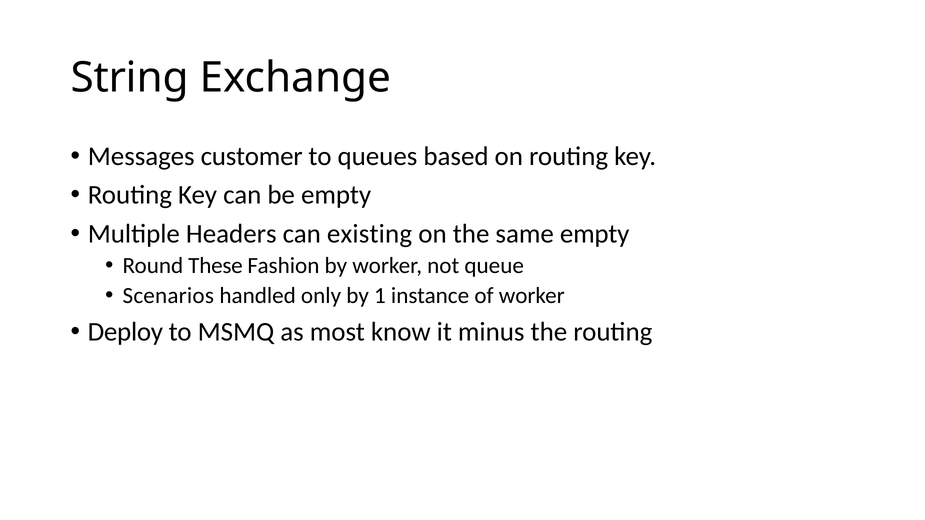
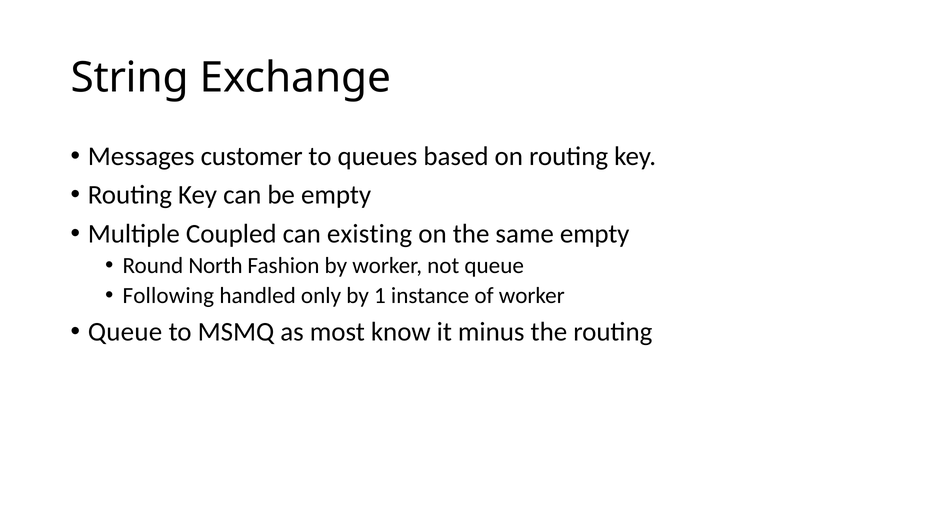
Headers: Headers -> Coupled (231, 234)
These: These -> North (215, 266)
Scenarios: Scenarios -> Following (168, 296)
Deploy: Deploy -> Queue (125, 332)
